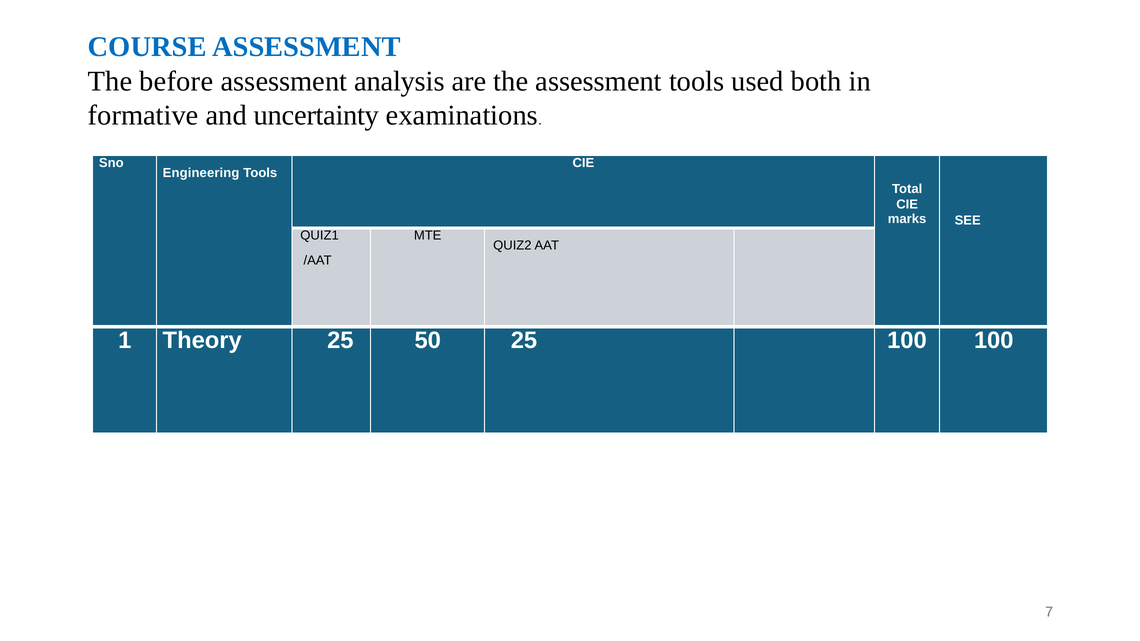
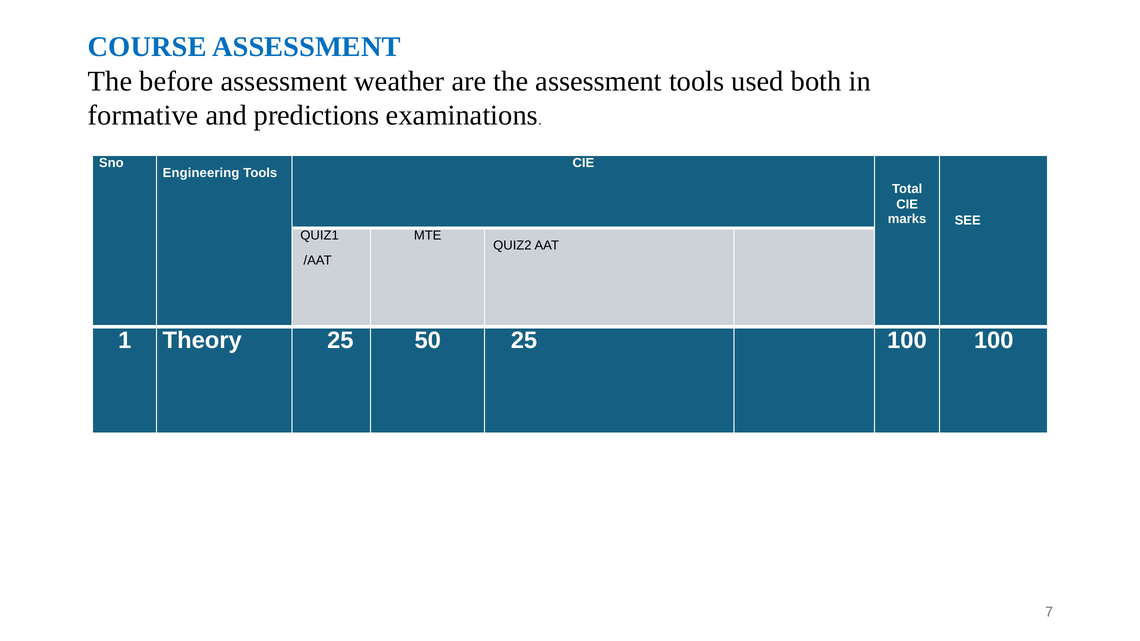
analysis: analysis -> weather (399, 81)
uncertainty: uncertainty -> predictions (317, 115)
